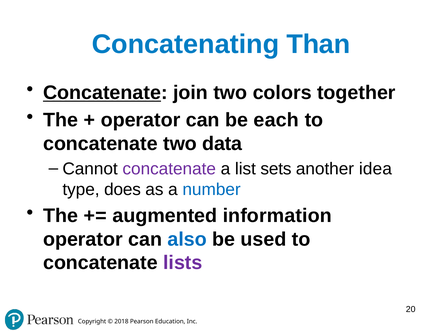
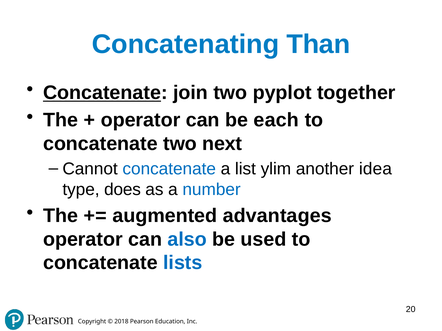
colors: colors -> pyplot (282, 93)
data: data -> next (222, 144)
concatenate colour: purple -> blue (169, 169)
sets: sets -> ylim (276, 169)
information: information -> advantages (277, 216)
lists colour: purple -> blue (183, 263)
